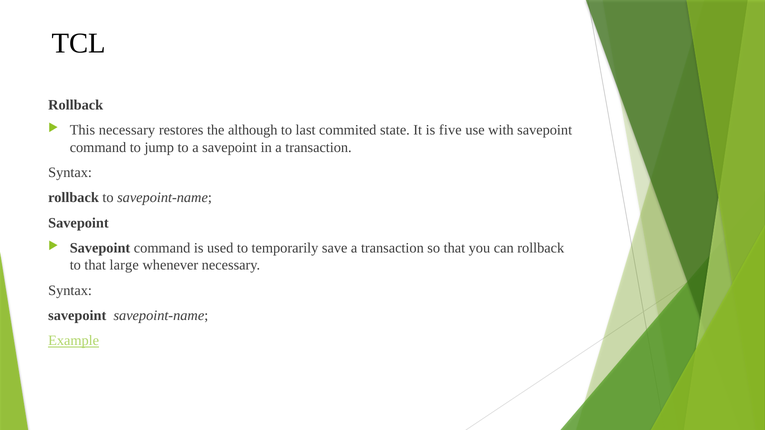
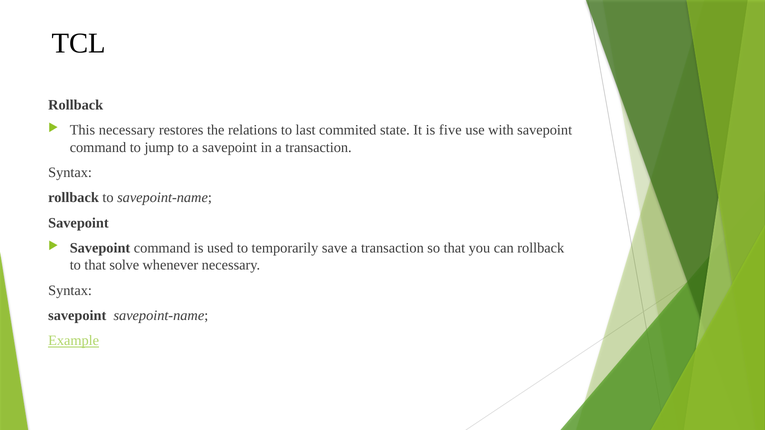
although: although -> relations (253, 130)
large: large -> solve (124, 265)
